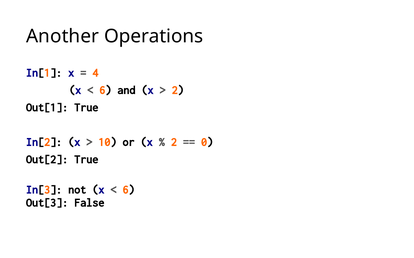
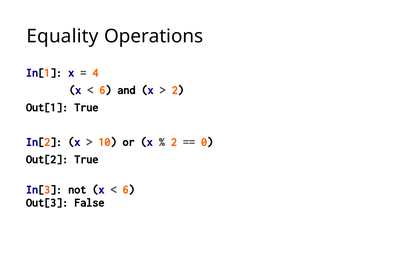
Another: Another -> Equality (63, 37)
